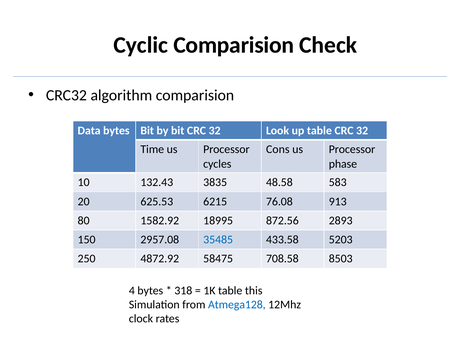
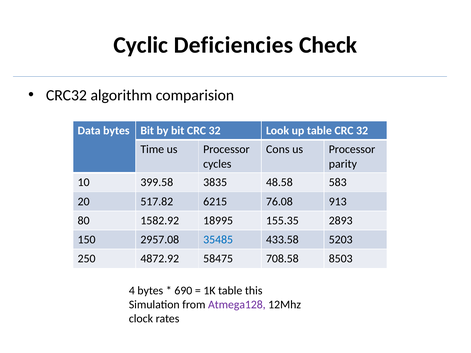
Cyclic Comparision: Comparision -> Deficiencies (233, 45)
phase: phase -> parity (343, 164)
132.43: 132.43 -> 399.58 (157, 183)
625.53: 625.53 -> 517.82 (157, 202)
872.56: 872.56 -> 155.35 (282, 221)
318: 318 -> 690 (183, 291)
Atmega128 colour: blue -> purple (237, 305)
